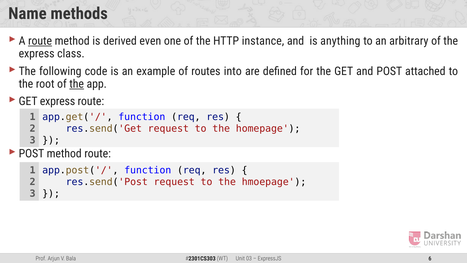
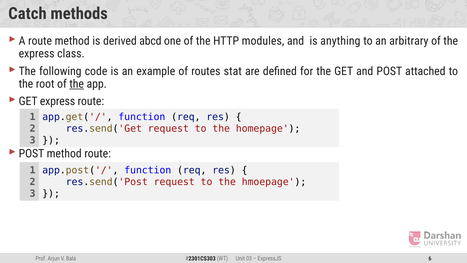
Name: Name -> Catch (27, 14)
route underline: present -> none (40, 41)
even: even -> abcd (150, 41)
instance: instance -> modules (263, 41)
into: into -> stat (233, 71)
